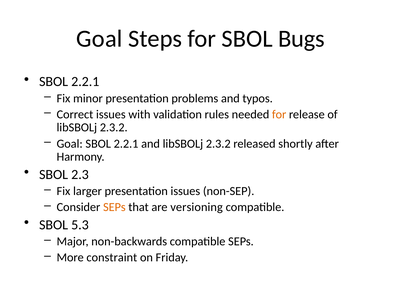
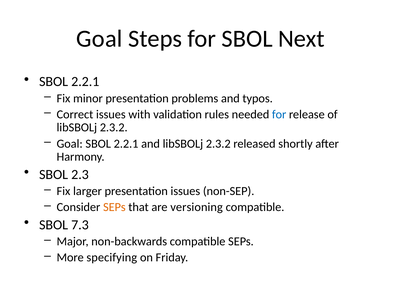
Bugs: Bugs -> Next (301, 39)
for colour: orange -> blue (279, 114)
5.3: 5.3 -> 7.3 (80, 225)
constraint: constraint -> specifying (112, 257)
